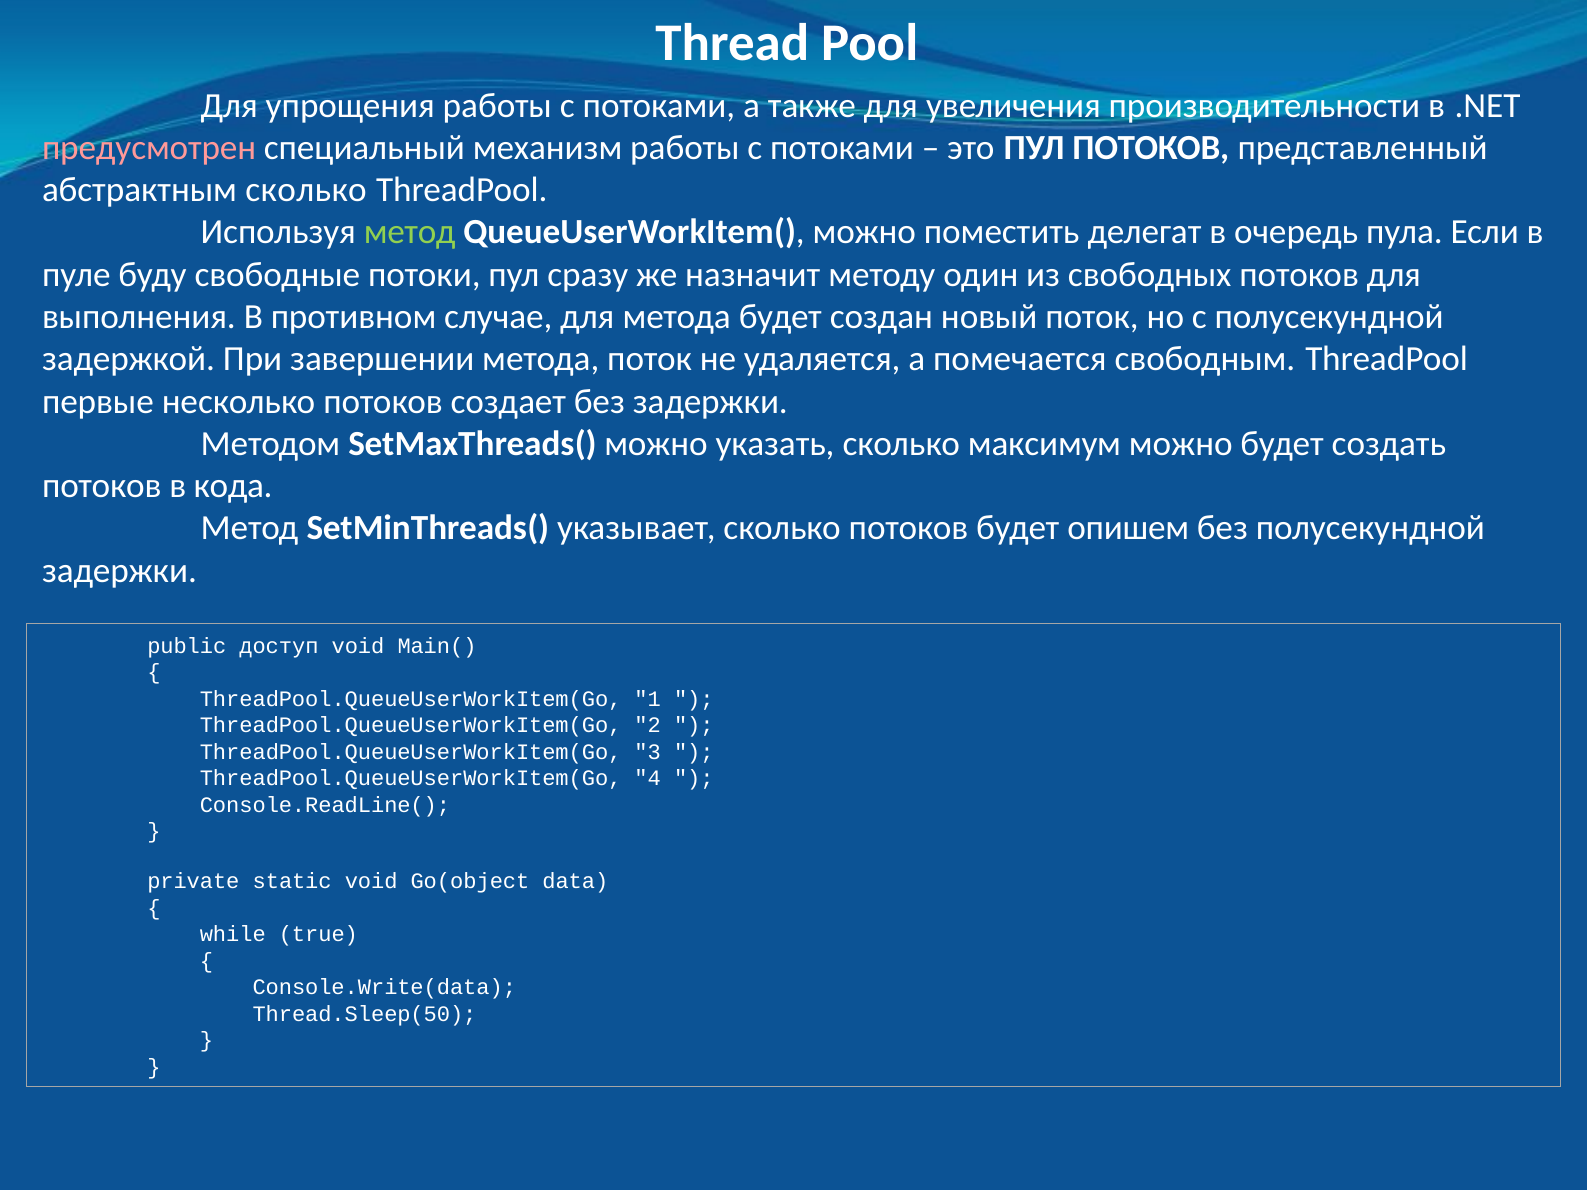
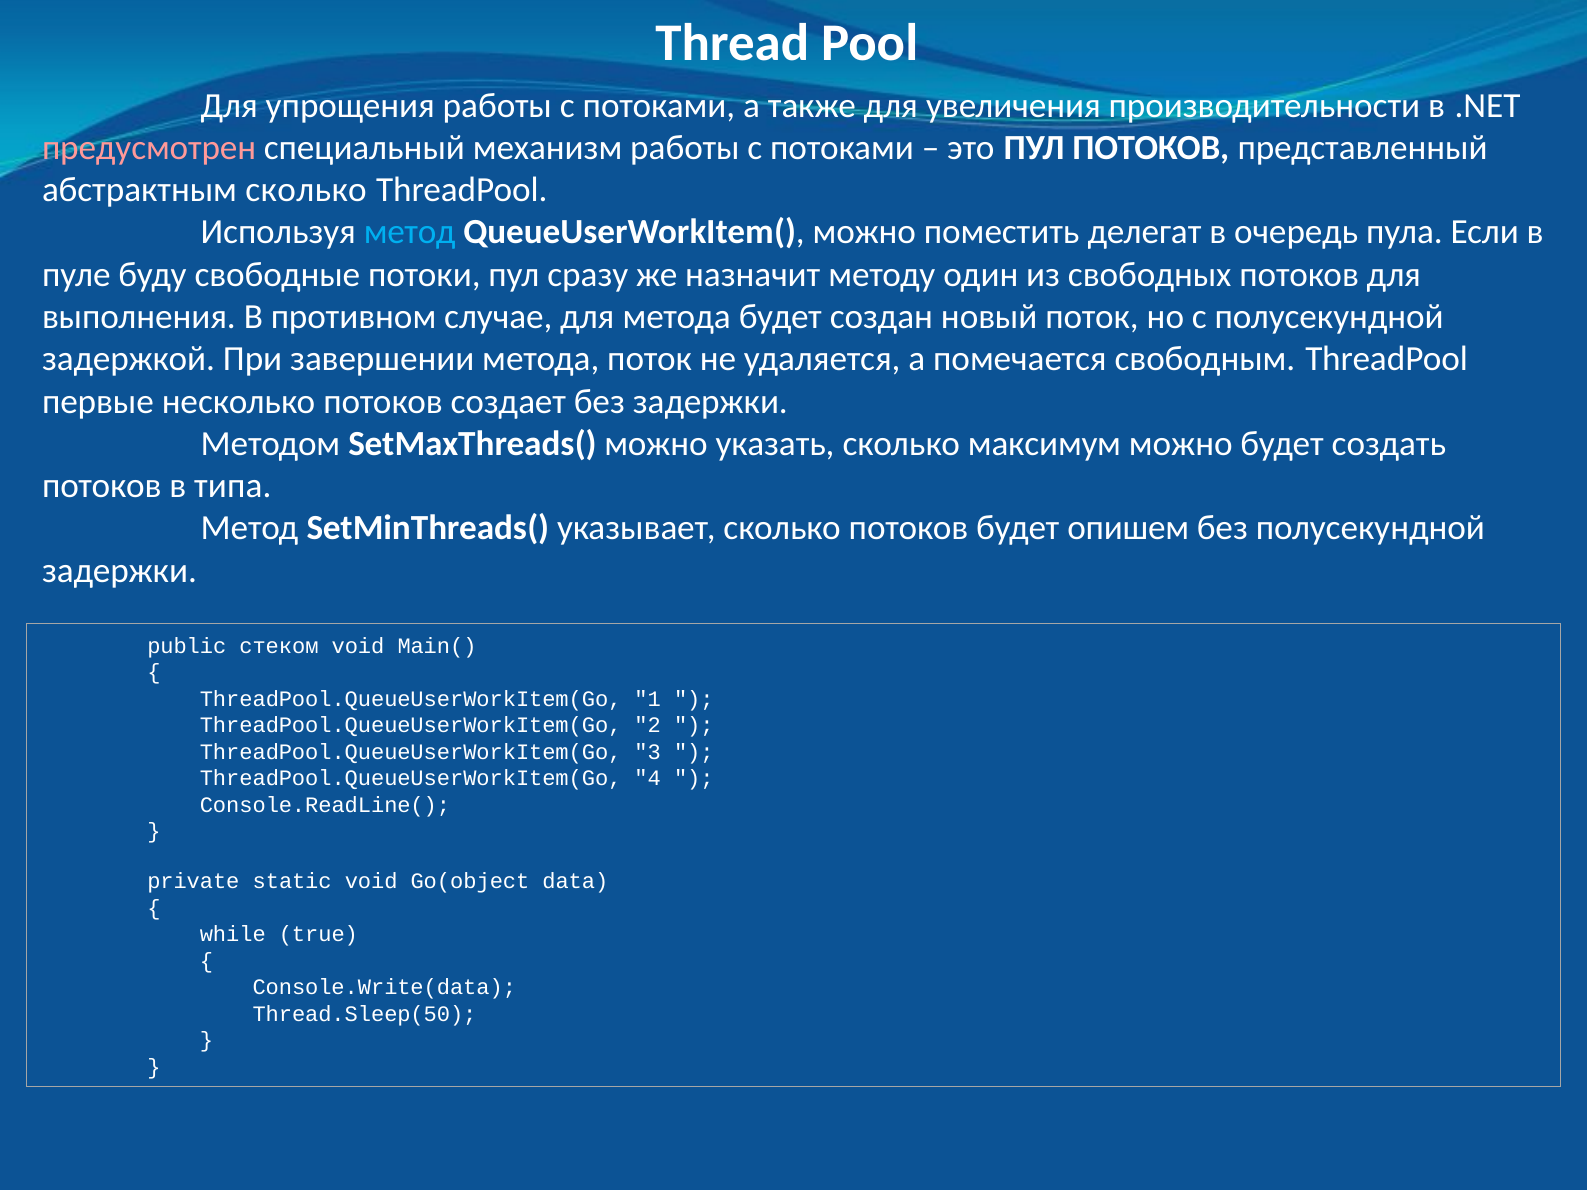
метод colour: light green -> light blue (410, 232)
кода: кода -> типа (233, 486)
доступ: доступ -> стеком (279, 646)
